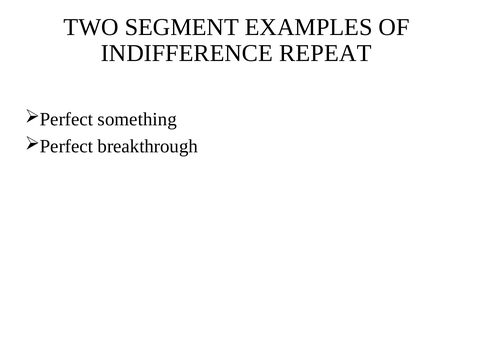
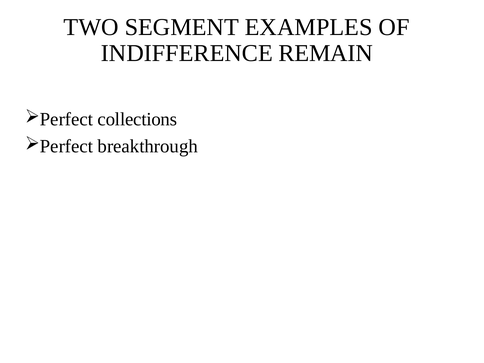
REPEAT: REPEAT -> REMAIN (326, 53)
something: something -> collections (137, 119)
